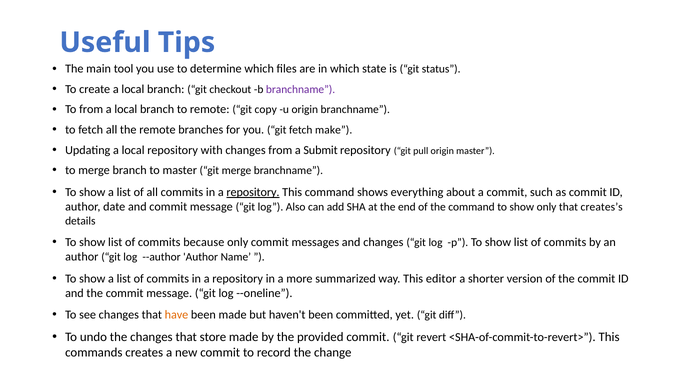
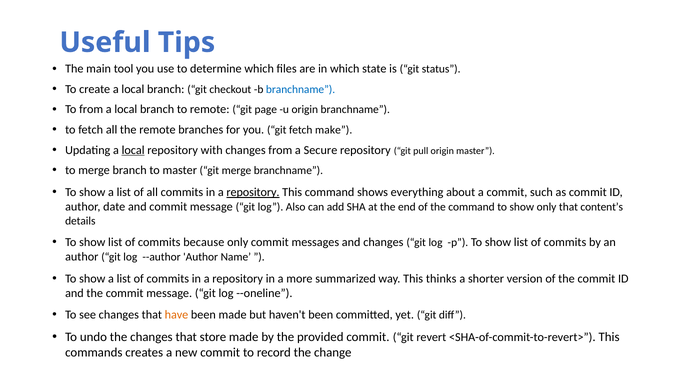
branchname colour: purple -> blue (301, 89)
copy: copy -> page (266, 110)
local underline: none -> present (133, 150)
Submit: Submit -> Secure (320, 150)
creates’s: creates’s -> content’s (602, 207)
editor: editor -> thinks (441, 279)
